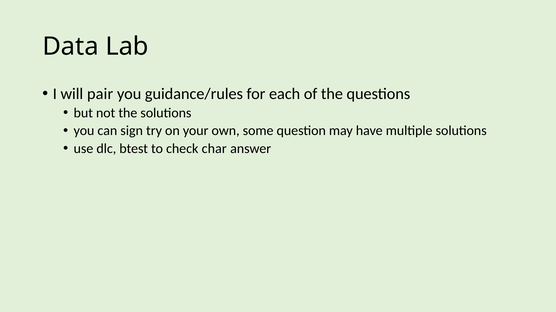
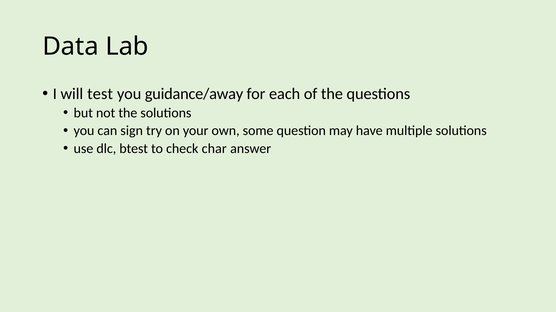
pair: pair -> test (100, 94)
guidance/rules: guidance/rules -> guidance/away (194, 94)
